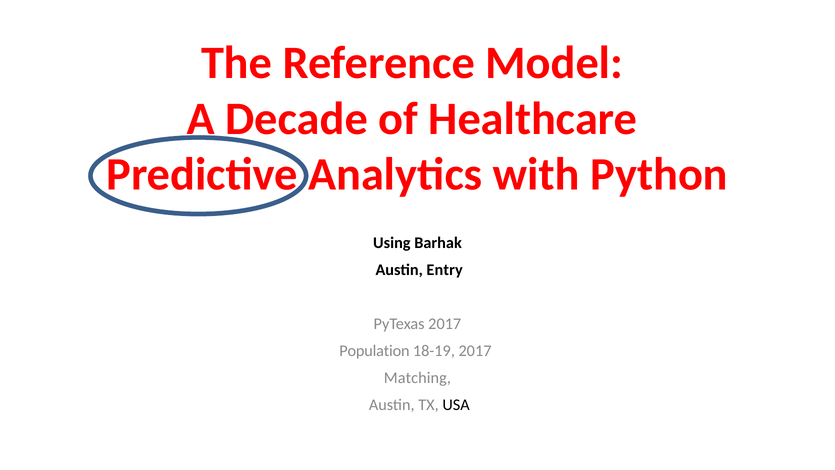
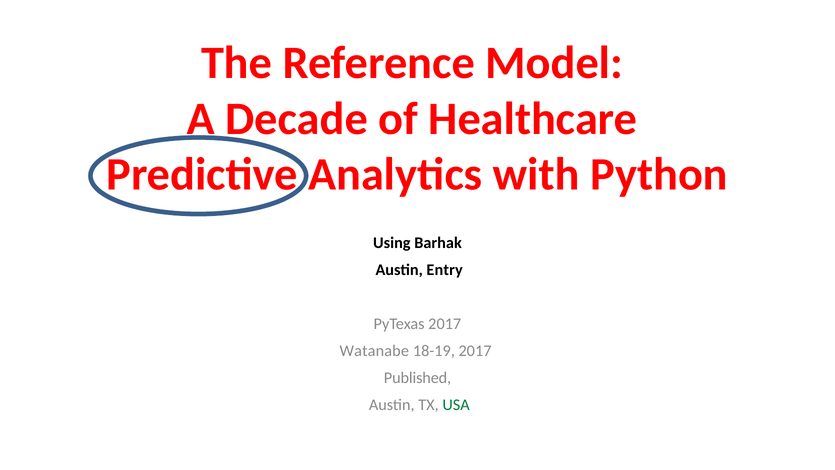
Population: Population -> Watanabe (374, 351)
Matching: Matching -> Published (418, 378)
USA colour: black -> green (456, 404)
